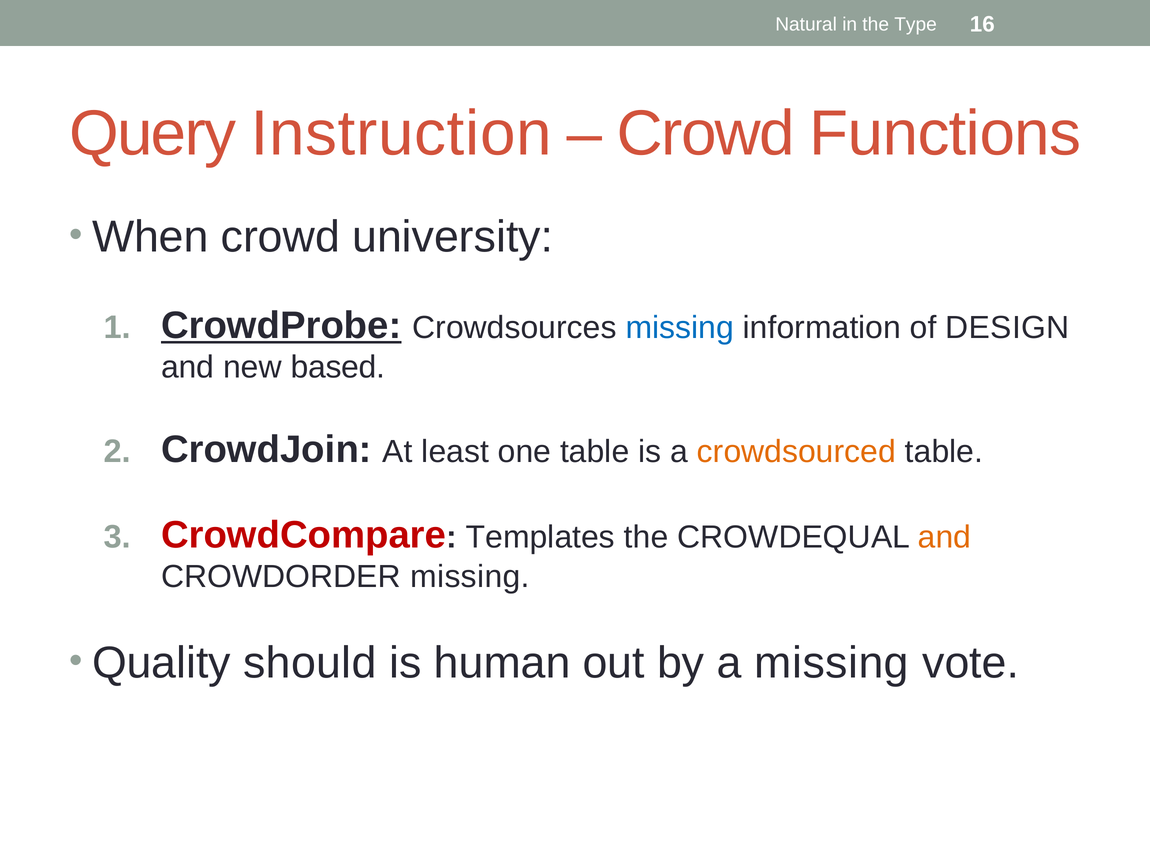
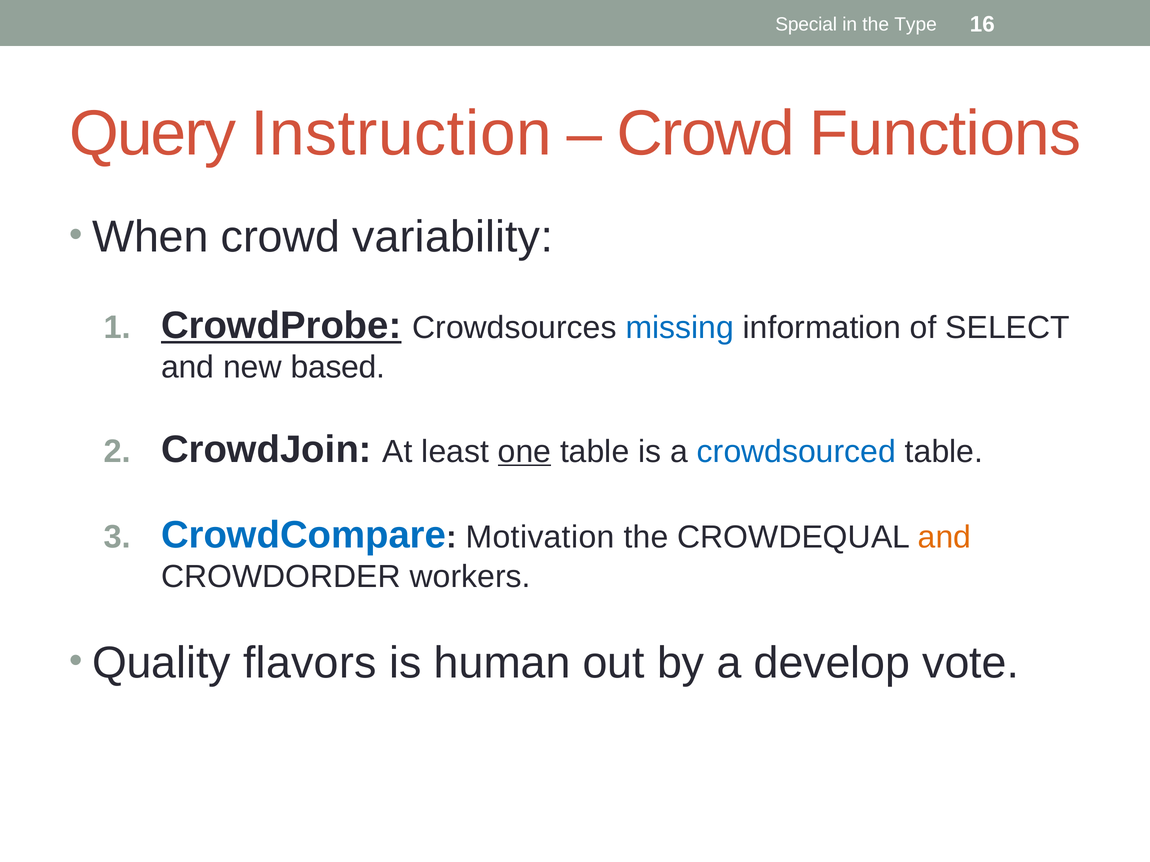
Natural: Natural -> Special (806, 24)
university: university -> variability (453, 237)
DESIGN: DESIGN -> SELECT (1008, 328)
one underline: none -> present (525, 452)
crowdsourced colour: orange -> blue (796, 452)
CrowdCompare colour: red -> blue (304, 535)
Templates: Templates -> Motivation (540, 537)
CROWDORDER missing: missing -> workers (470, 577)
should: should -> flavors (310, 663)
a missing: missing -> develop (832, 663)
